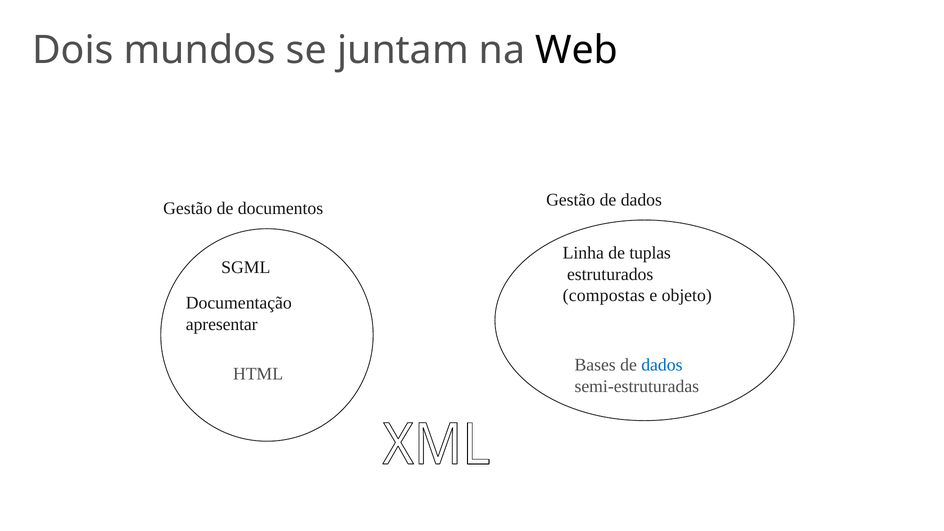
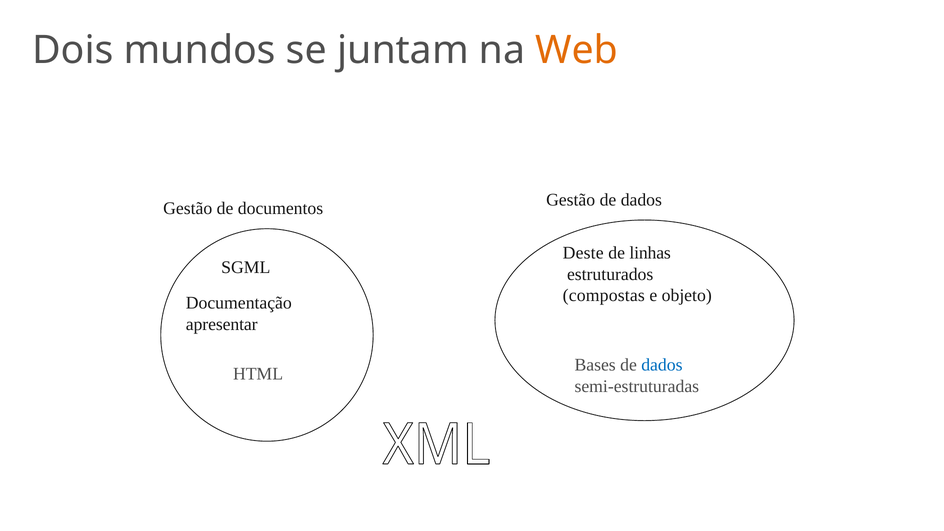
Web colour: black -> orange (577, 50)
Linha: Linha -> Deste (583, 253)
tuplas: tuplas -> linhas (650, 253)
